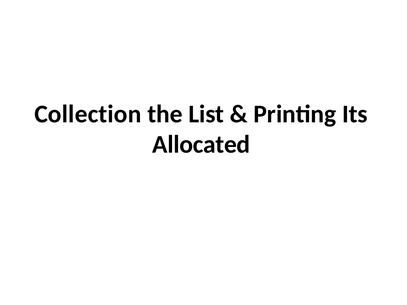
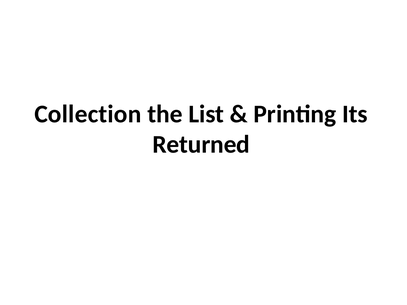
Allocated: Allocated -> Returned (201, 145)
